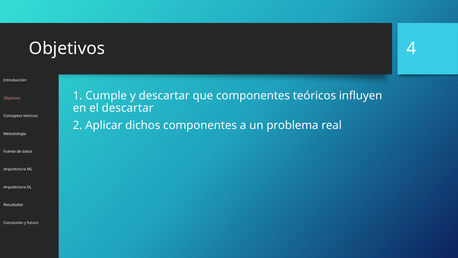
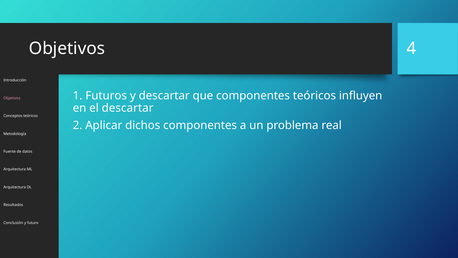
Cumple: Cumple -> Futuros (106, 96)
